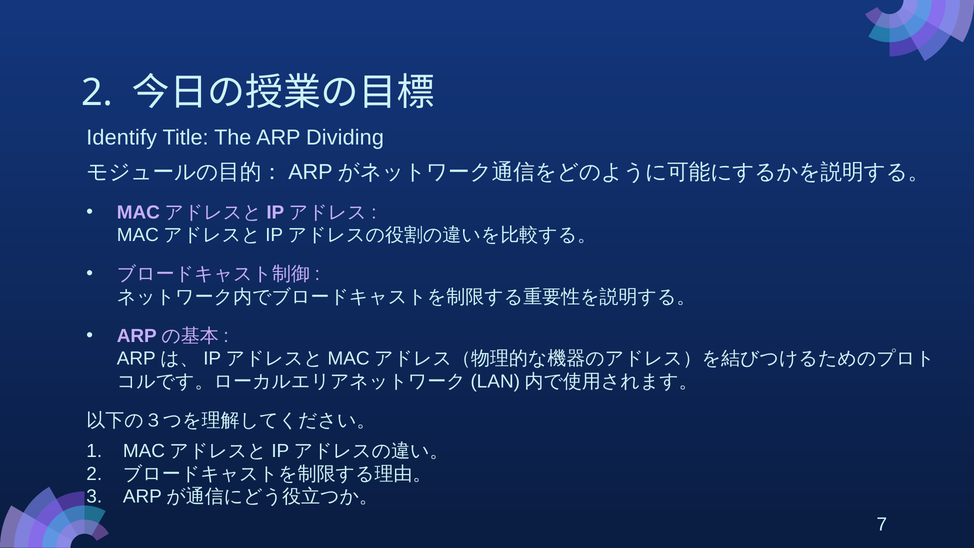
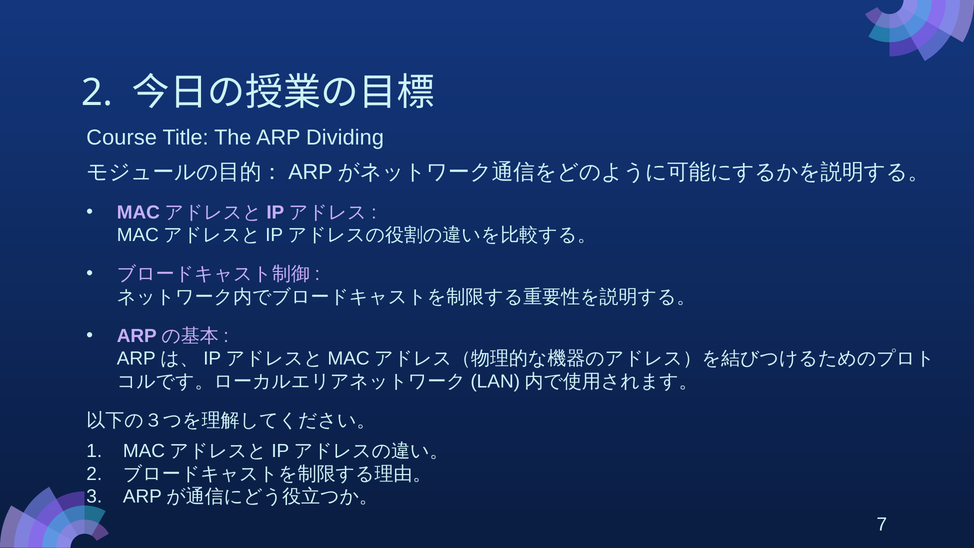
Identify: Identify -> Course (122, 138)
